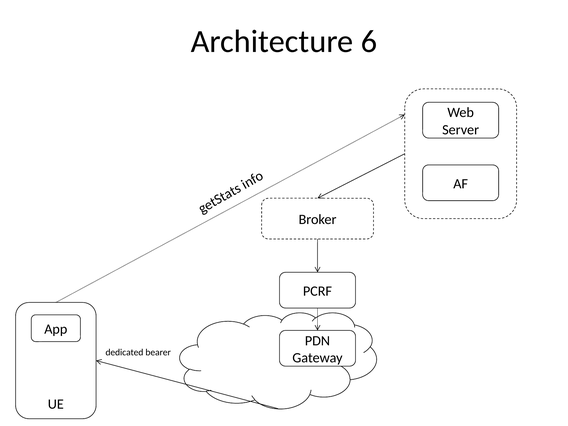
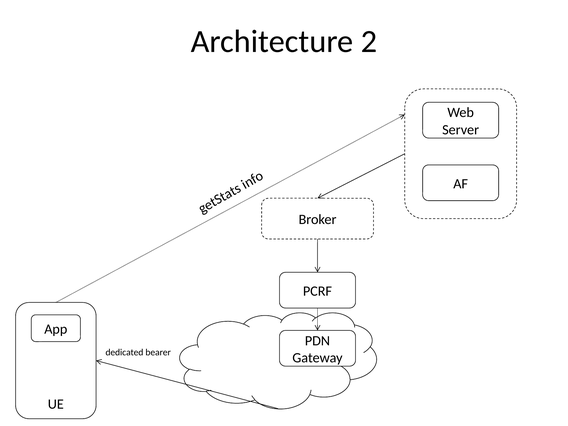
6: 6 -> 2 (369, 42)
